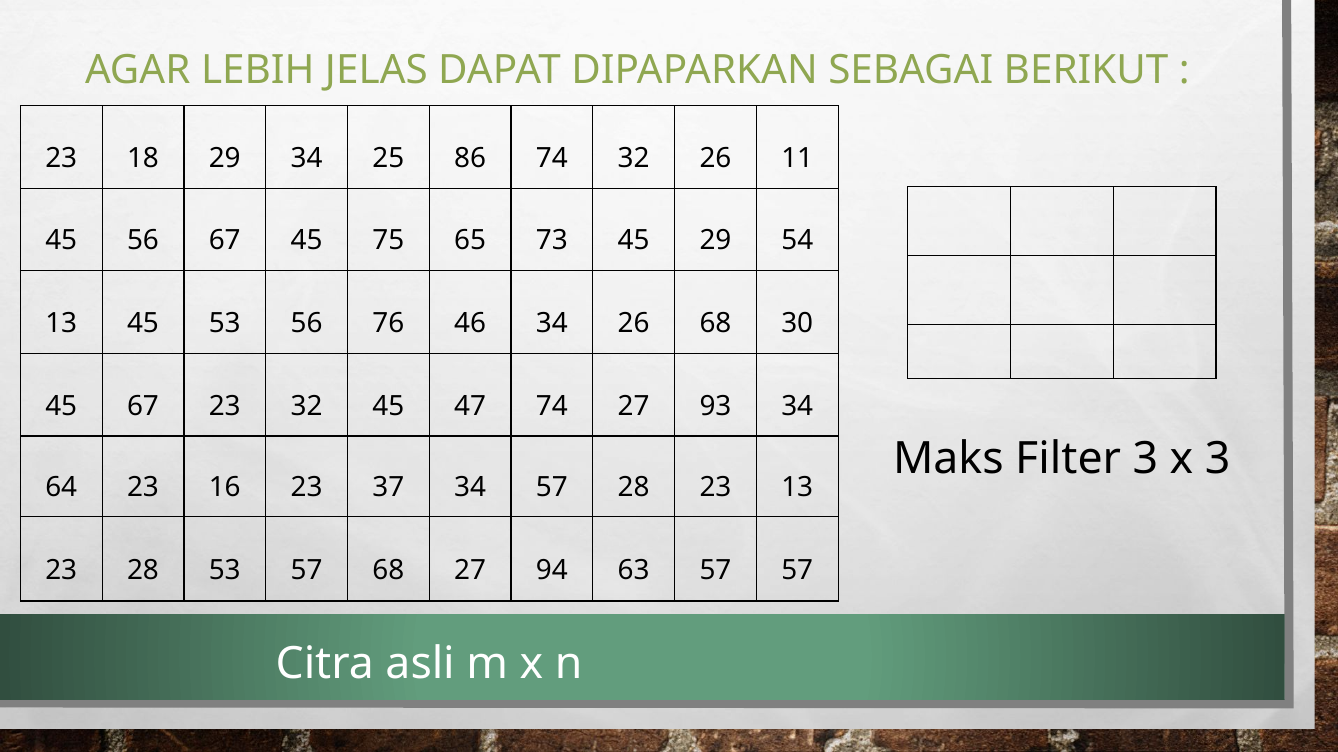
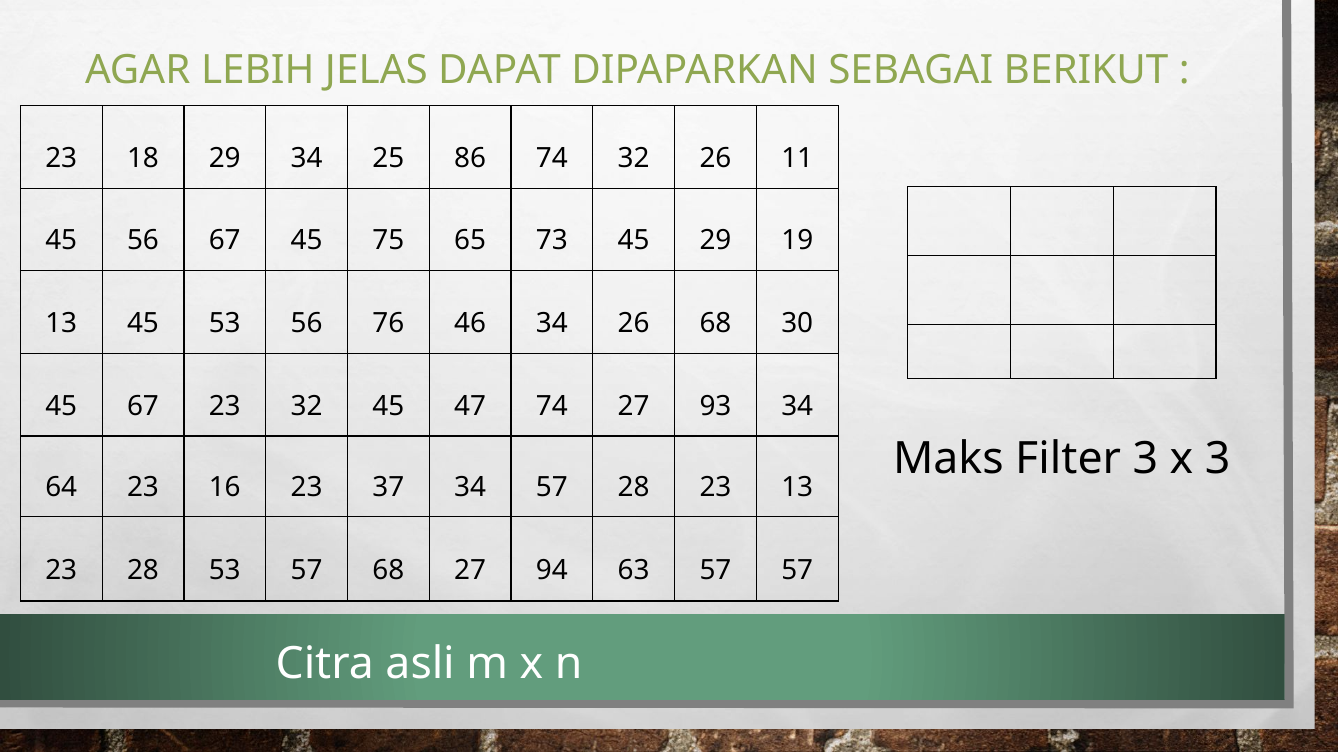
54: 54 -> 19 (797, 241)
